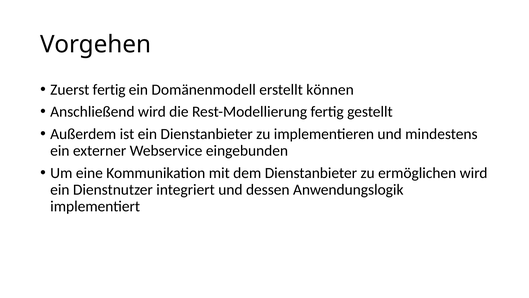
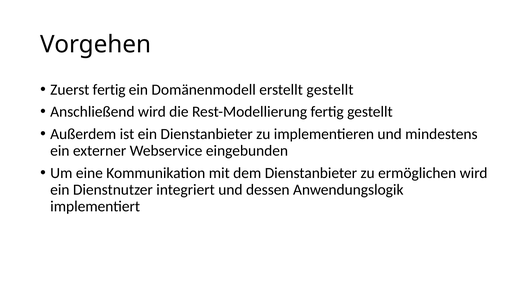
erstellt können: können -> gestellt (330, 89)
